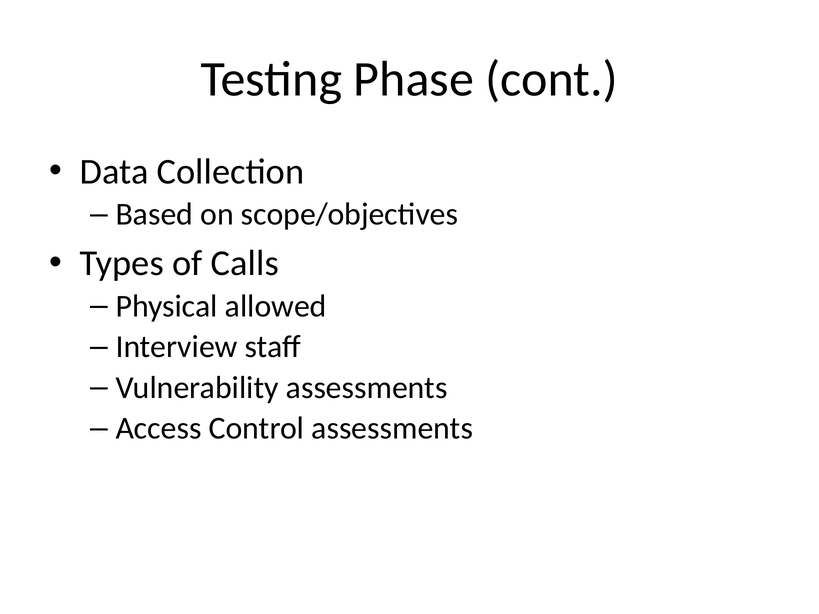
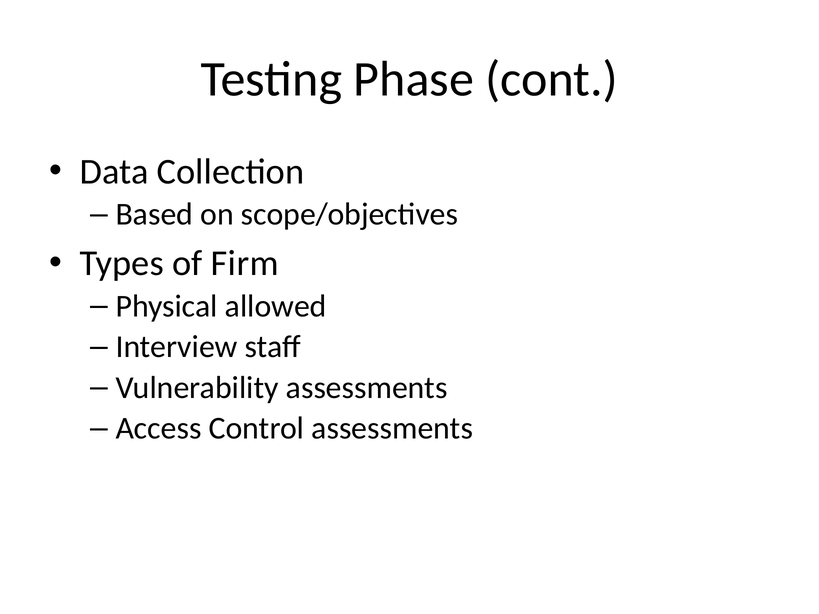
Calls: Calls -> Firm (245, 264)
